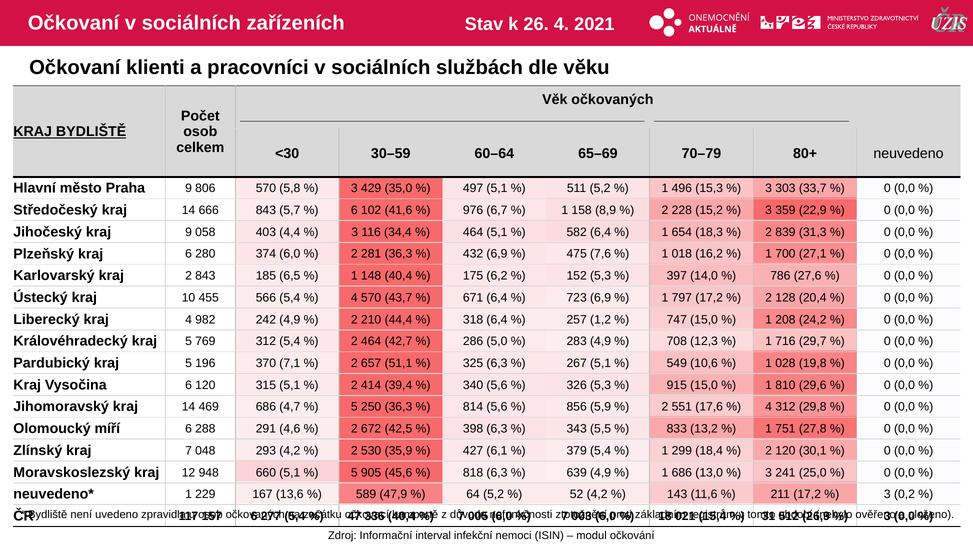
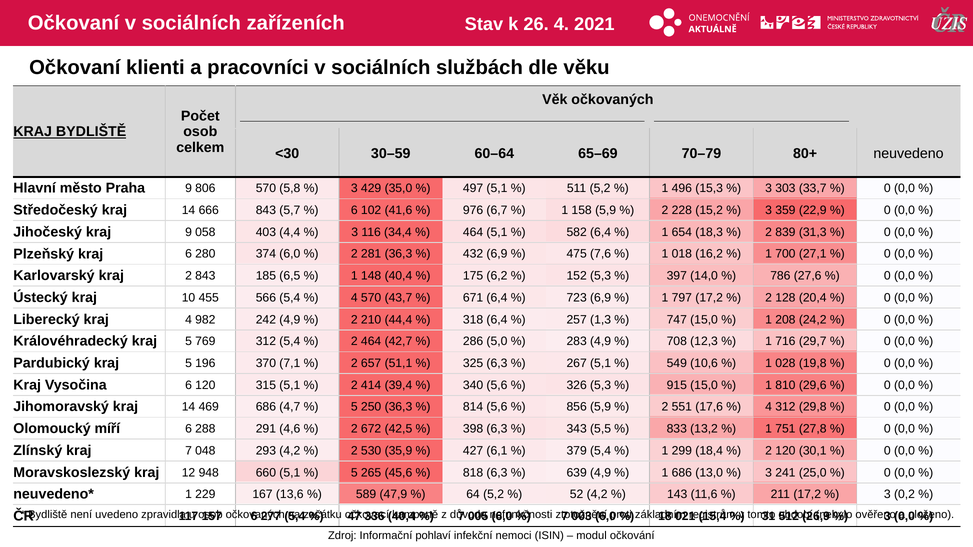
158 8,9: 8,9 -> 5,9 (606, 210)
1,2: 1,2 -> 1,3 (601, 320)
905: 905 -> 265 (371, 473)
interval: interval -> pohlaví (433, 536)
